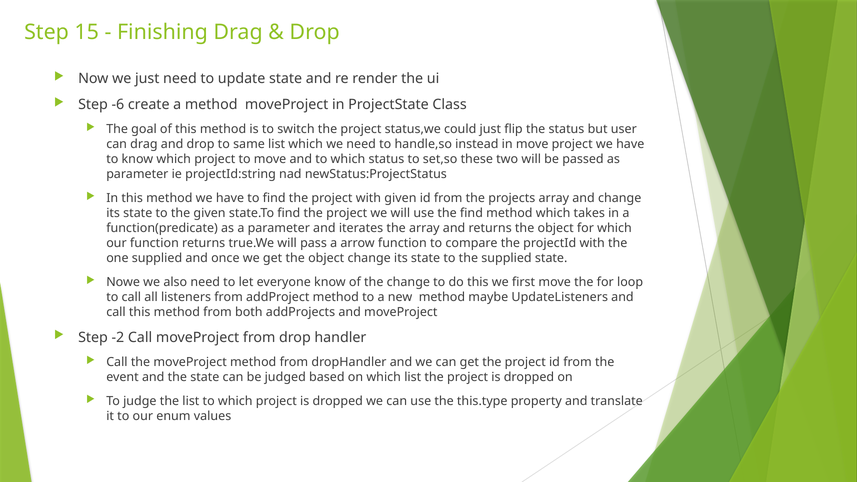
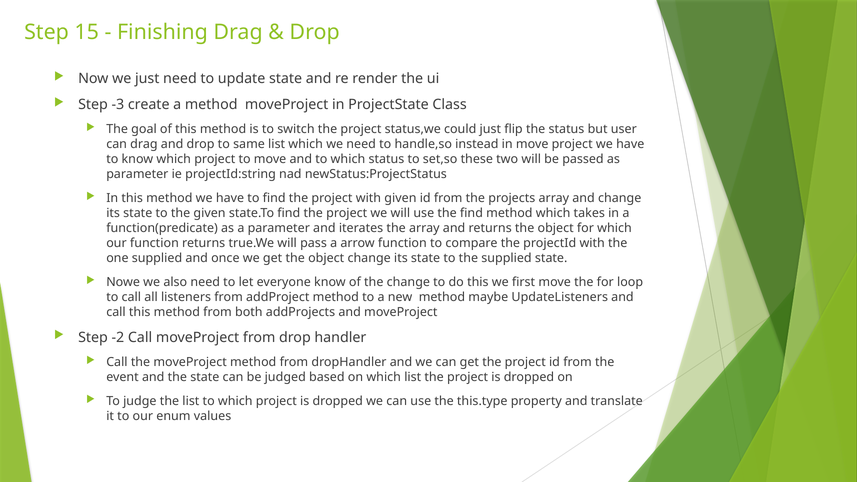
-6: -6 -> -3 (118, 104)
